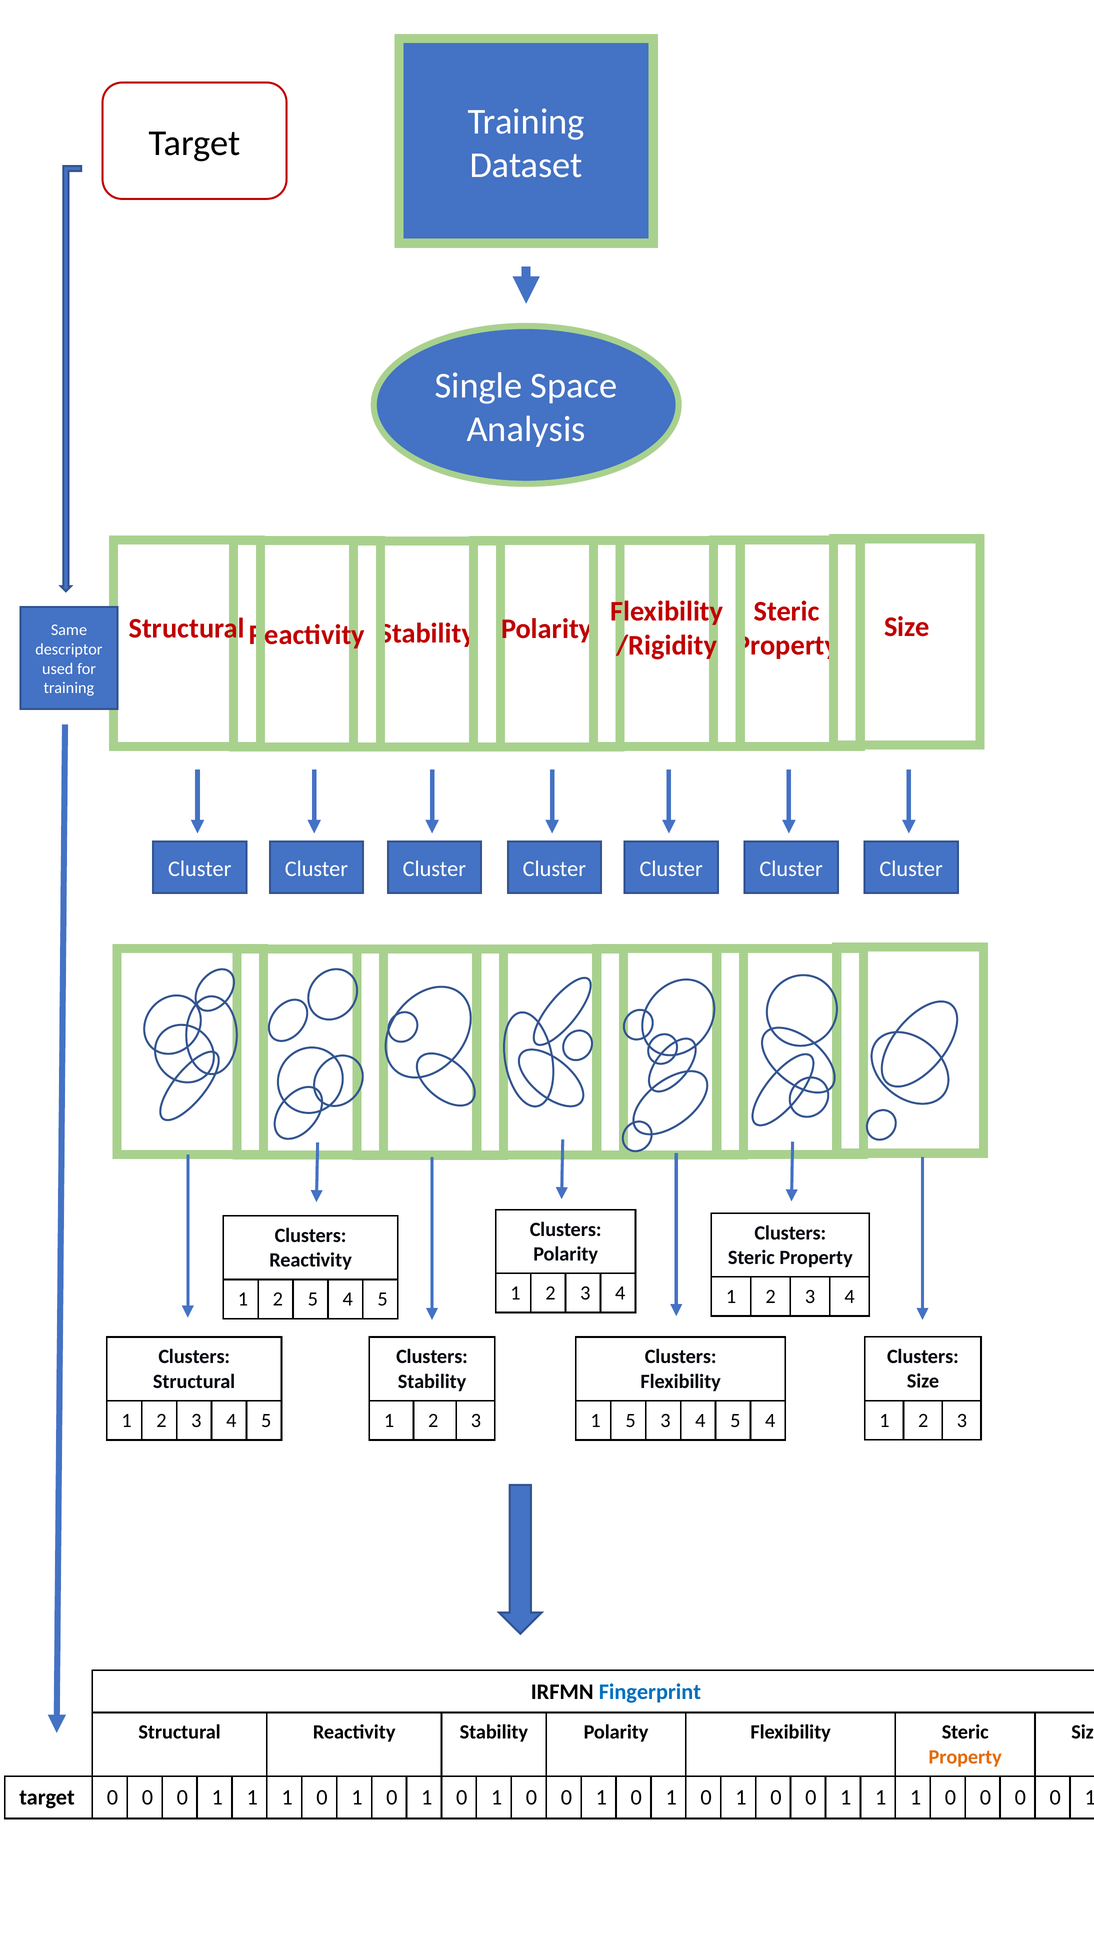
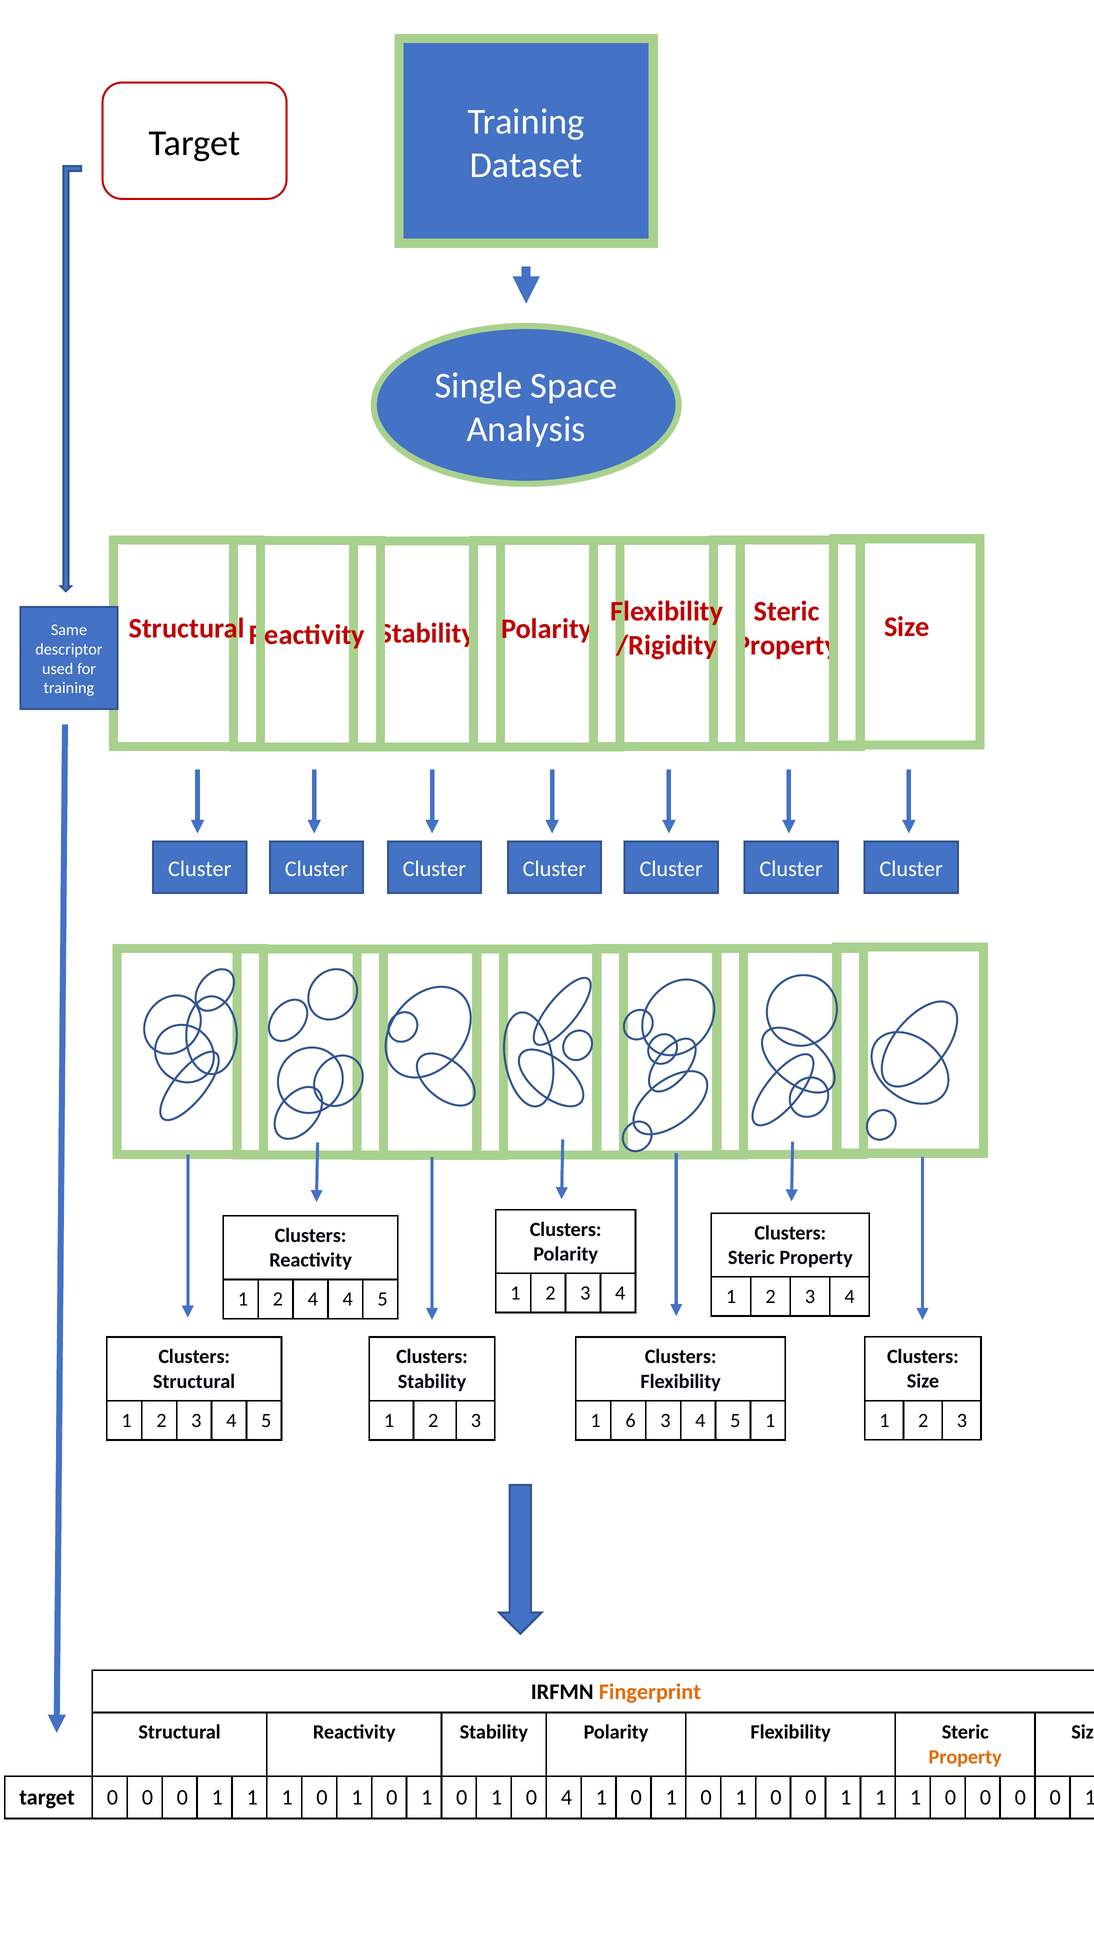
2 5: 5 -> 4 (313, 1300)
1 5: 5 -> 6 (631, 1421)
4 5 4: 4 -> 1 (770, 1421)
Fingerprint colour: blue -> orange (650, 1693)
0: 0 -> 4 (566, 1798)
